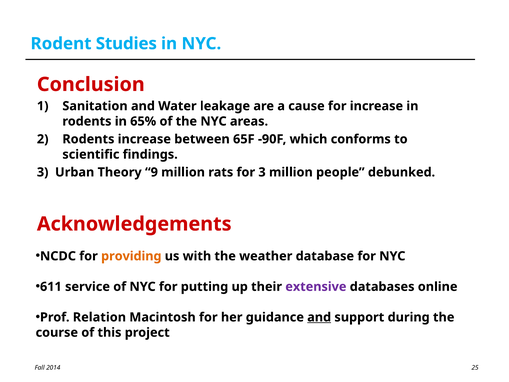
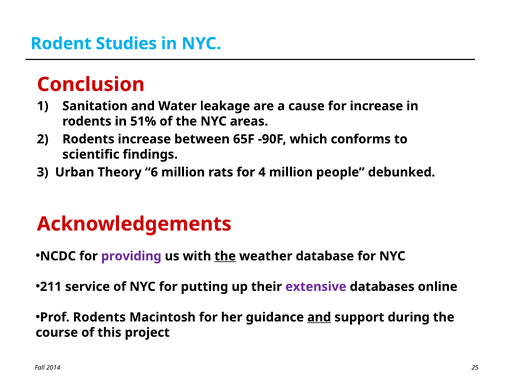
65%: 65% -> 51% (143, 121)
9: 9 -> 6 (151, 172)
for 3: 3 -> 4 (262, 172)
providing colour: orange -> purple (131, 256)
the underline: none -> present (225, 256)
611: 611 -> 211 (51, 287)
Prof Relation: Relation -> Rodents (99, 317)
